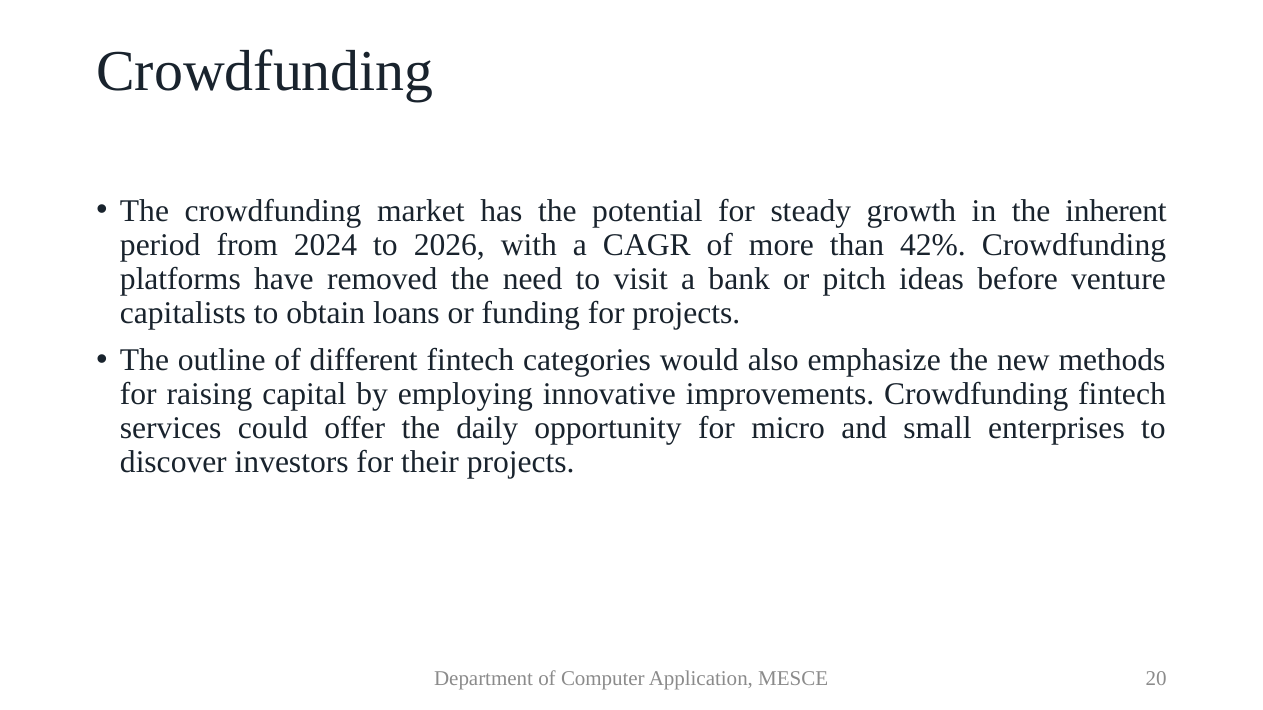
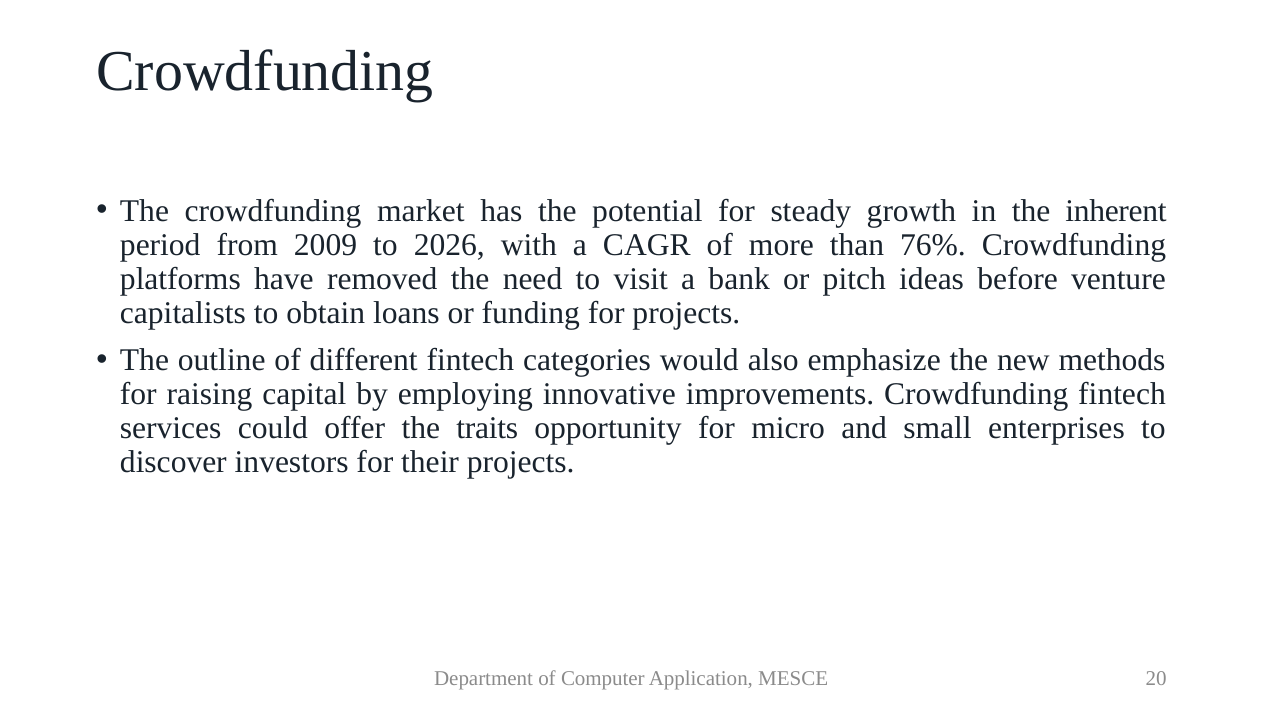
2024: 2024 -> 2009 (326, 245)
42%: 42% -> 76% (933, 245)
daily: daily -> traits (487, 428)
